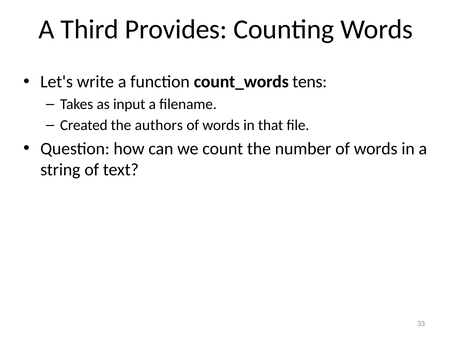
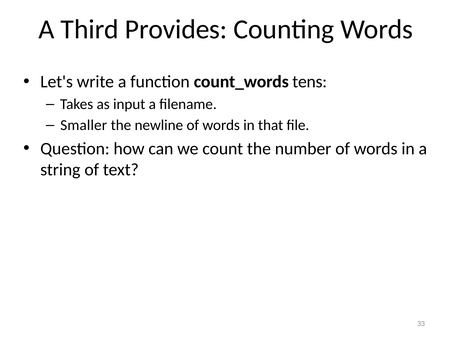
Created: Created -> Smaller (84, 125)
authors: authors -> newline (159, 125)
